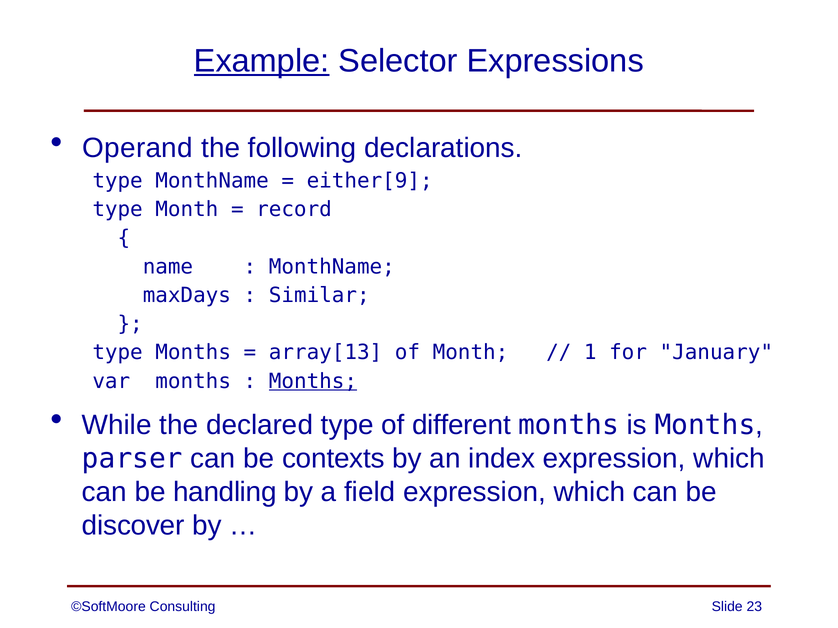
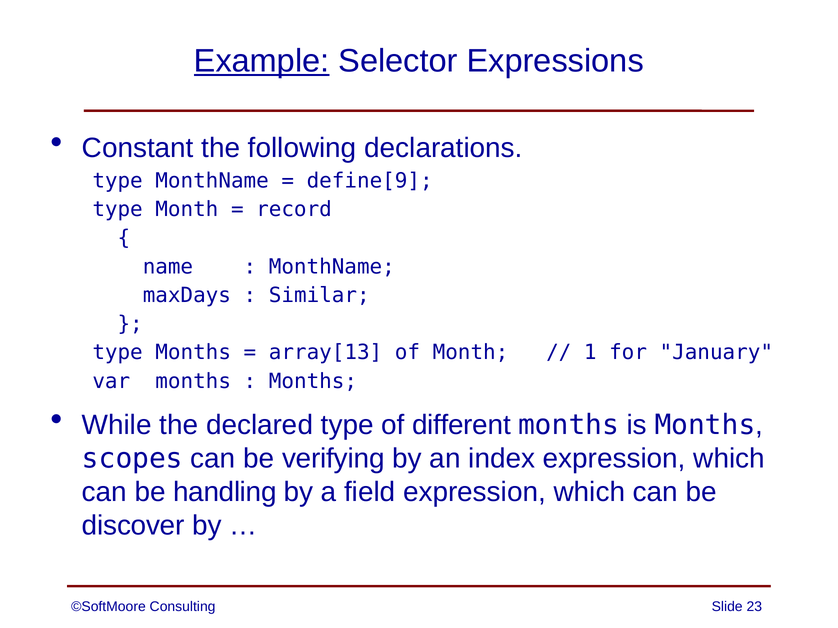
Operand: Operand -> Constant (138, 148)
either[9: either[9 -> define[9 (370, 181)
Months underline: present -> none (313, 381)
parser: parser -> scopes (132, 459)
contexts: contexts -> verifying (333, 459)
